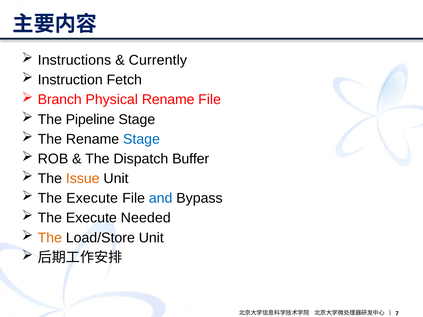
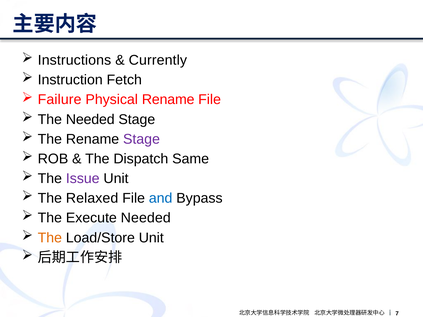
Branch: Branch -> Failure (60, 100)
The Pipeline: Pipeline -> Needed (90, 119)
Stage colour: blue -> purple (142, 139)
Buffer: Buffer -> Same (191, 159)
Issue colour: orange -> purple (83, 179)
Execute: Execute -> Relaxed (92, 198)
